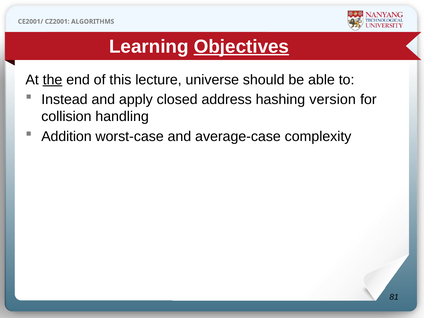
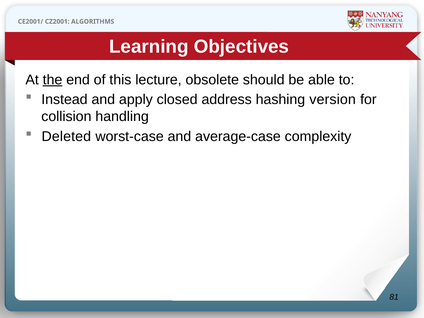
Objectives underline: present -> none (241, 47)
universe: universe -> obsolete (212, 80)
Addition: Addition -> Deleted (66, 136)
